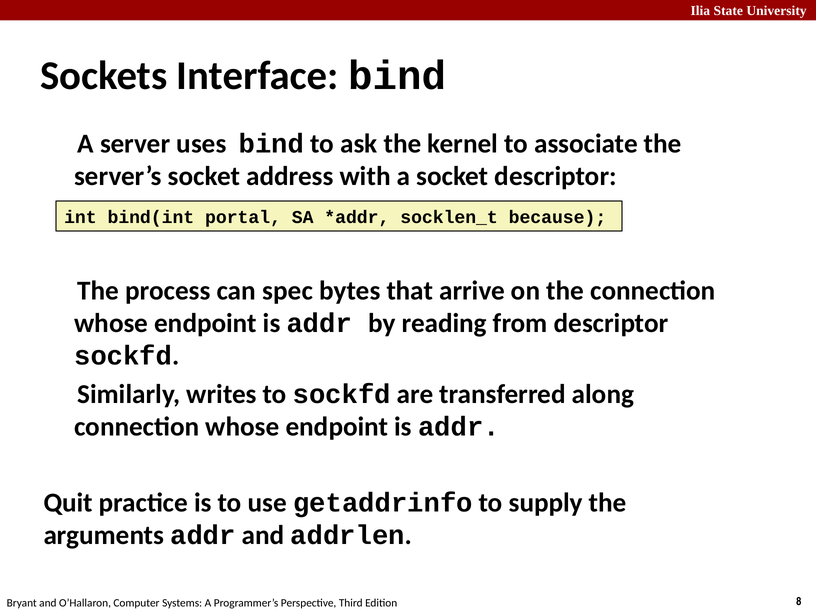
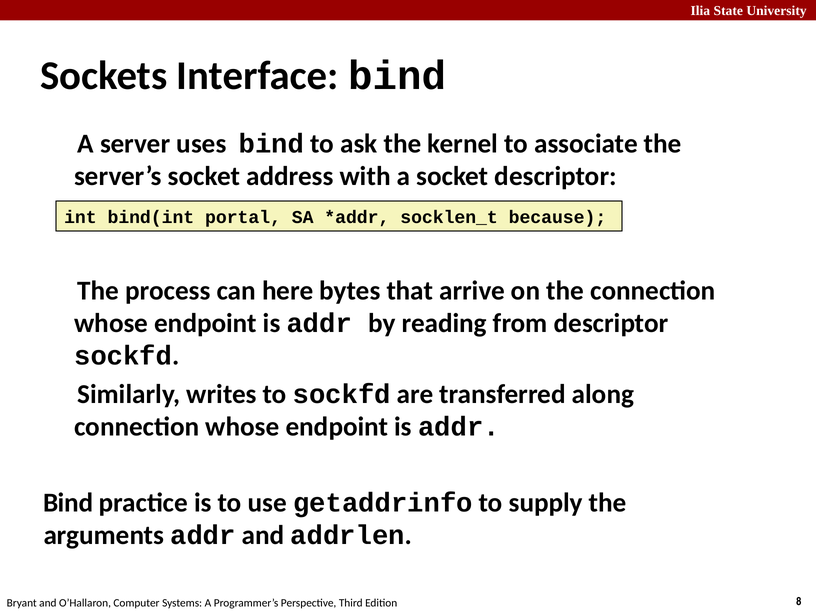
spec: spec -> here (288, 291)
Quit: Quit -> Bind (68, 503)
